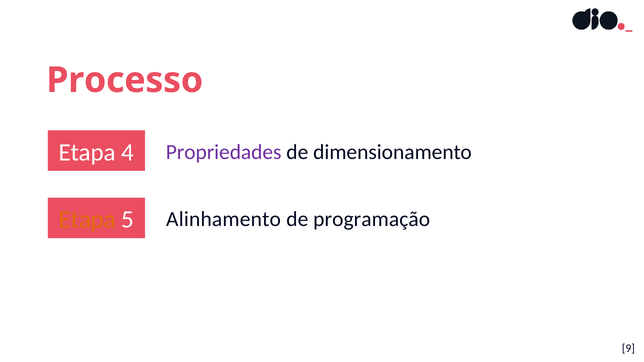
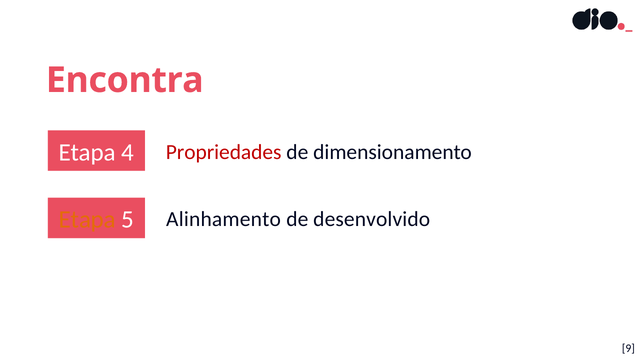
Processo: Processo -> Encontra (125, 80)
Propriedades colour: purple -> red (224, 152)
programação: programação -> desenvolvido (372, 219)
